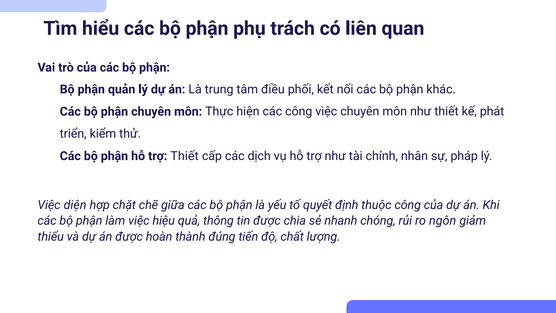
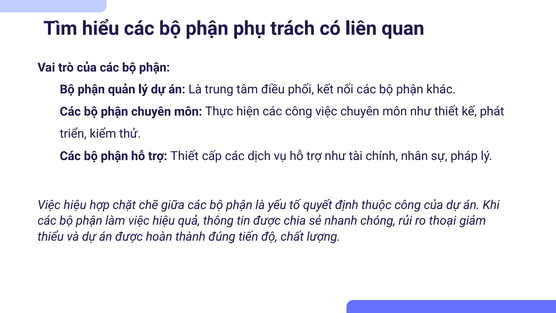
diện: diện -> hiệu (75, 205)
ngôn: ngôn -> thoại (443, 221)
